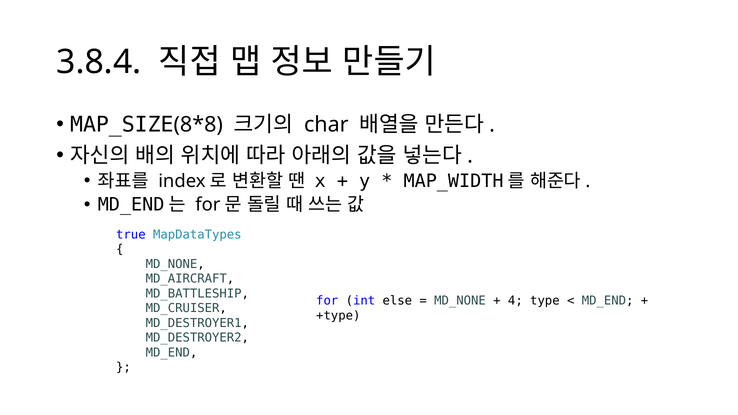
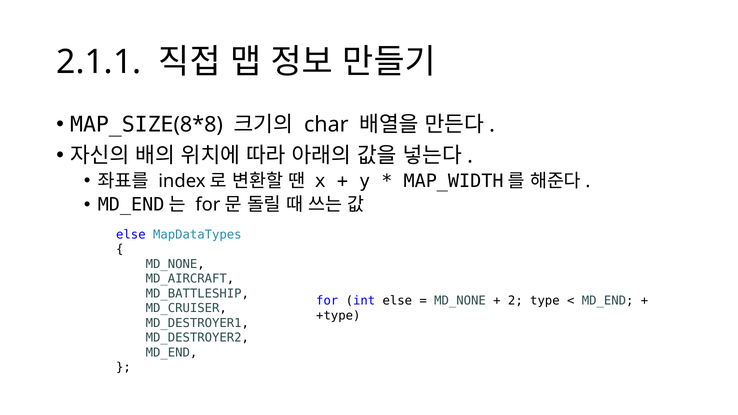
3.8.4: 3.8.4 -> 2.1.1 (99, 62)
true: true -> else (131, 235)
4: 4 -> 2 (515, 301)
